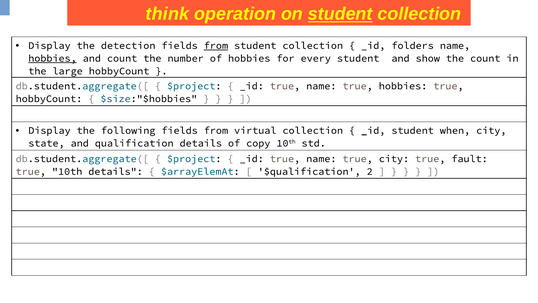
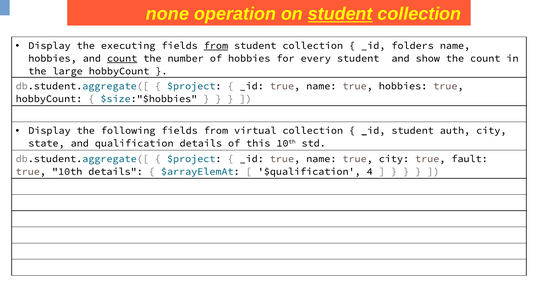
think: think -> none (167, 14)
detection: detection -> executing (128, 46)
hobbies underline: present -> none (52, 58)
count underline: none -> present (122, 58)
when: when -> auth (455, 130)
copy: copy -> this (258, 143)
2: 2 -> 4 (370, 171)
